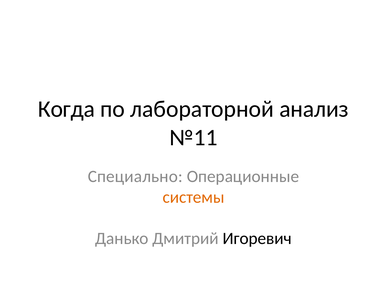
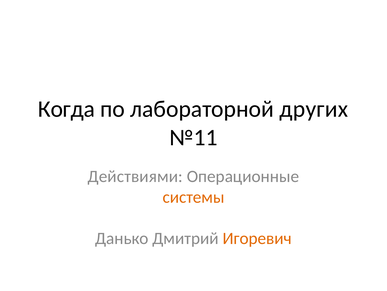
анализ: анализ -> других (314, 109)
Специально: Специально -> Действиями (135, 176)
Игоревич colour: black -> orange (257, 238)
